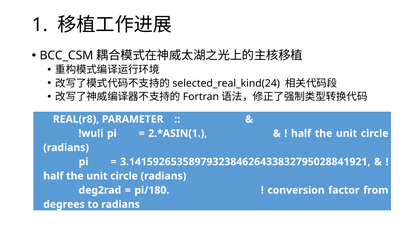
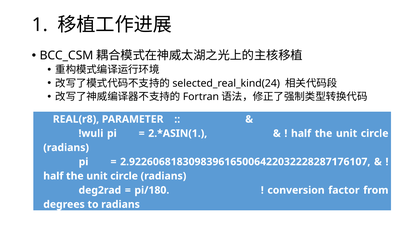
3.1415926535897932384626433832795028841921: 3.1415926535897932384626433832795028841921 -> 2.9226068183098396165006422032228287176107 (245, 162)
